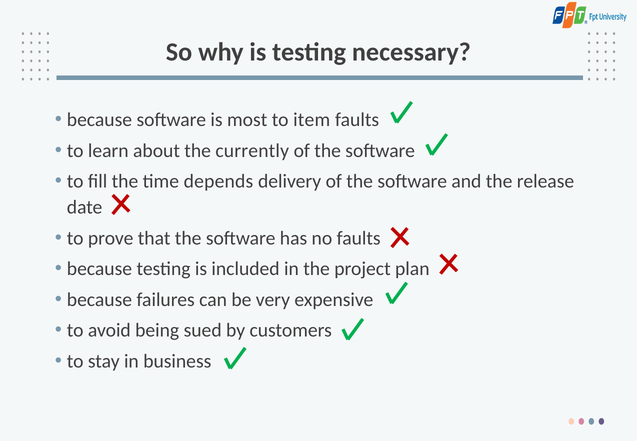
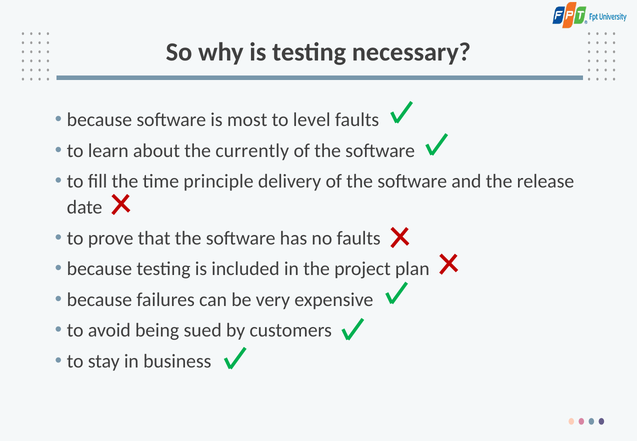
item: item -> level (312, 120)
depends: depends -> principle (219, 182)
